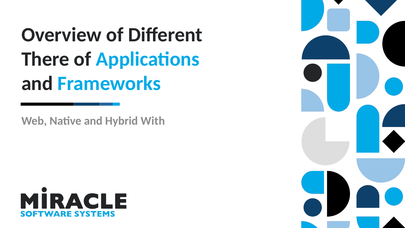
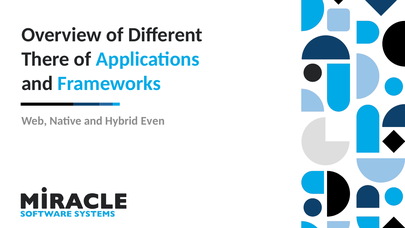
With: With -> Even (153, 121)
